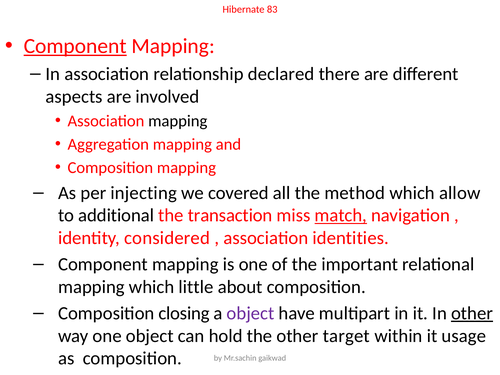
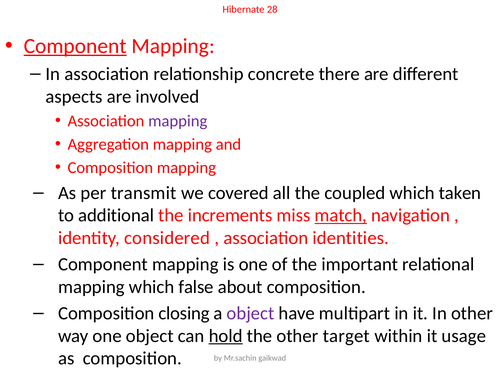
83: 83 -> 28 (272, 9)
declared: declared -> concrete (281, 74)
mapping colour: black -> purple (178, 121)
injecting: injecting -> transmit (144, 193)
method: method -> coupled (355, 193)
allow: allow -> taken (460, 193)
transaction: transaction -> increments (230, 215)
little: little -> false (196, 287)
other underline: present -> none (472, 313)
hold underline: none -> present (226, 336)
